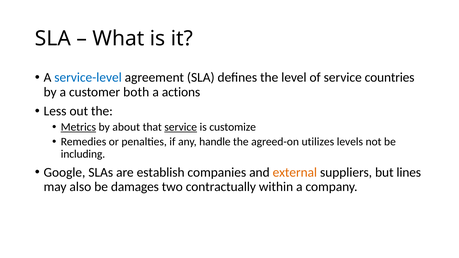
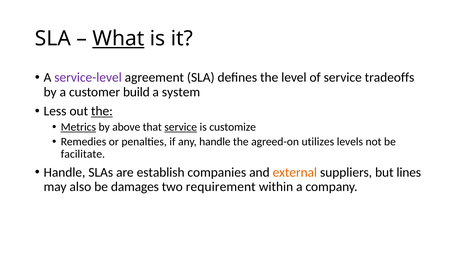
What underline: none -> present (118, 39)
service-level colour: blue -> purple (88, 78)
countries: countries -> tradeoffs (390, 78)
both: both -> build (136, 92)
actions: actions -> system (181, 92)
the underline: none -> present (102, 111)
about: about -> above (126, 127)
including: including -> facilitate (83, 154)
Google: Google -> Handle (64, 172)
contractually: contractually -> requirement (221, 187)
